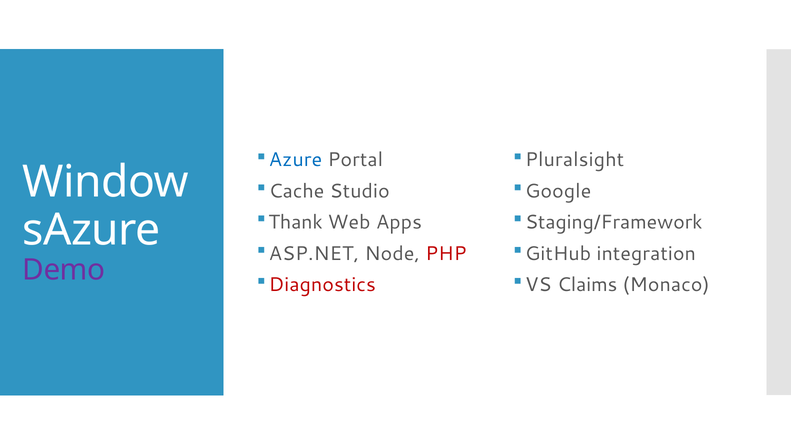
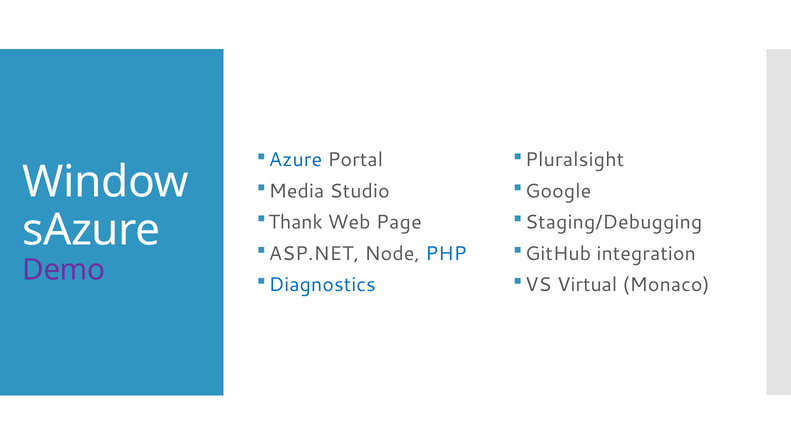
Cache: Cache -> Media (296, 191)
Apps: Apps -> Page (399, 222)
Staging/Framework: Staging/Framework -> Staging/Debugging (614, 222)
PHP colour: red -> blue (446, 254)
Diagnostics colour: red -> blue (322, 285)
Claims: Claims -> Virtual (587, 285)
